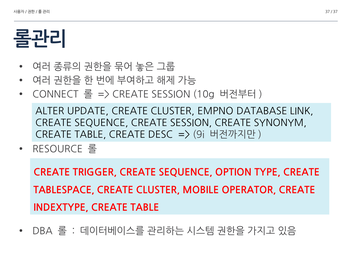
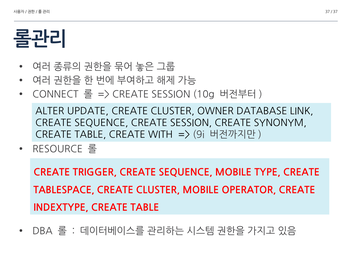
EMPNO: EMPNO -> OWNER (215, 111)
DESC: DESC -> WITH (160, 135)
SEQUENCE OPTION: OPTION -> MOBILE (233, 172)
